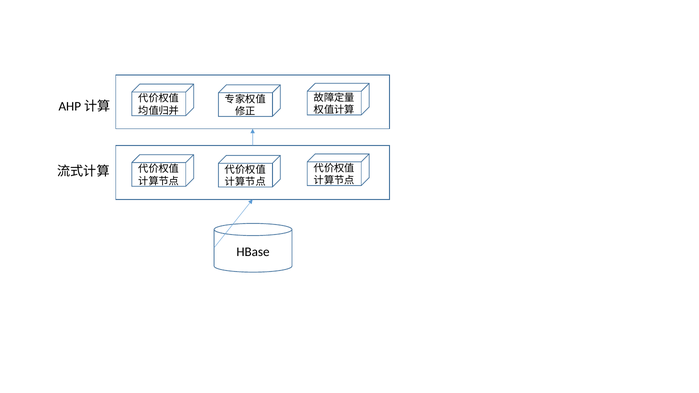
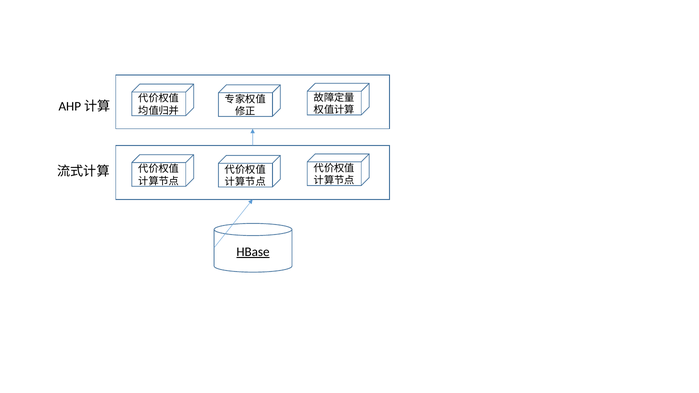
HBase underline: none -> present (253, 252)
